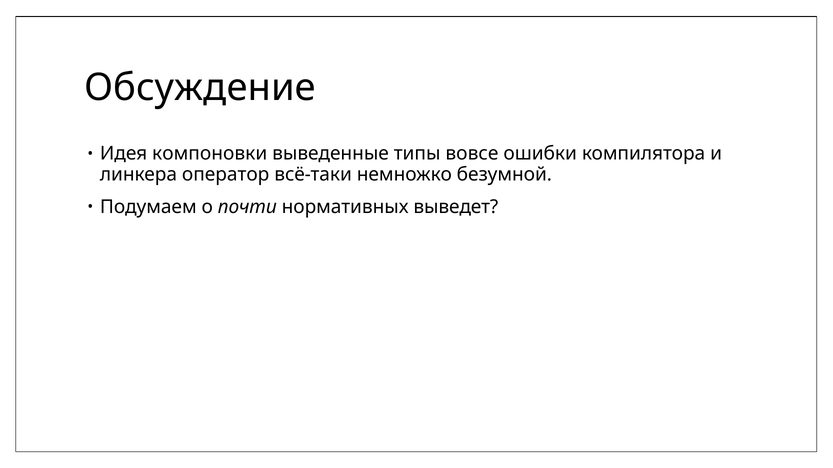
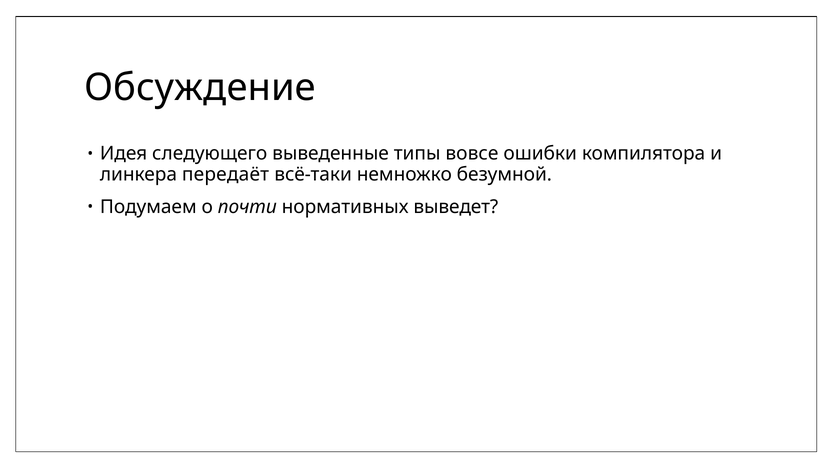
компоновки: компоновки -> следующего (210, 154)
оператор: оператор -> передаёт (226, 174)
